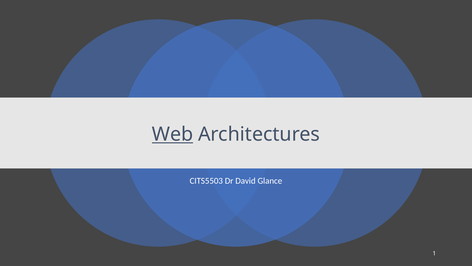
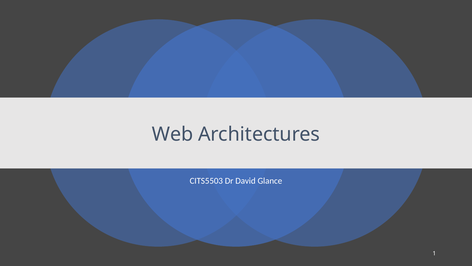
Web underline: present -> none (173, 134)
